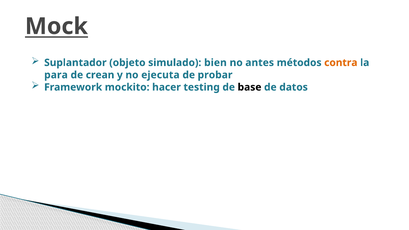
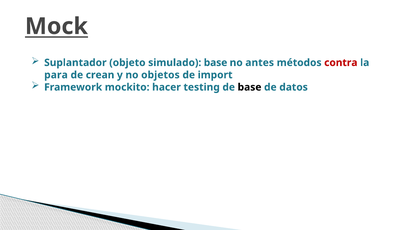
simulado bien: bien -> base (216, 63)
contra colour: orange -> red (341, 63)
ejecuta: ejecuta -> objetos (160, 75)
probar: probar -> import (215, 75)
